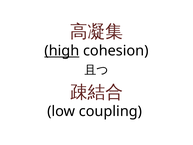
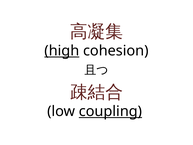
coupling underline: none -> present (110, 111)
